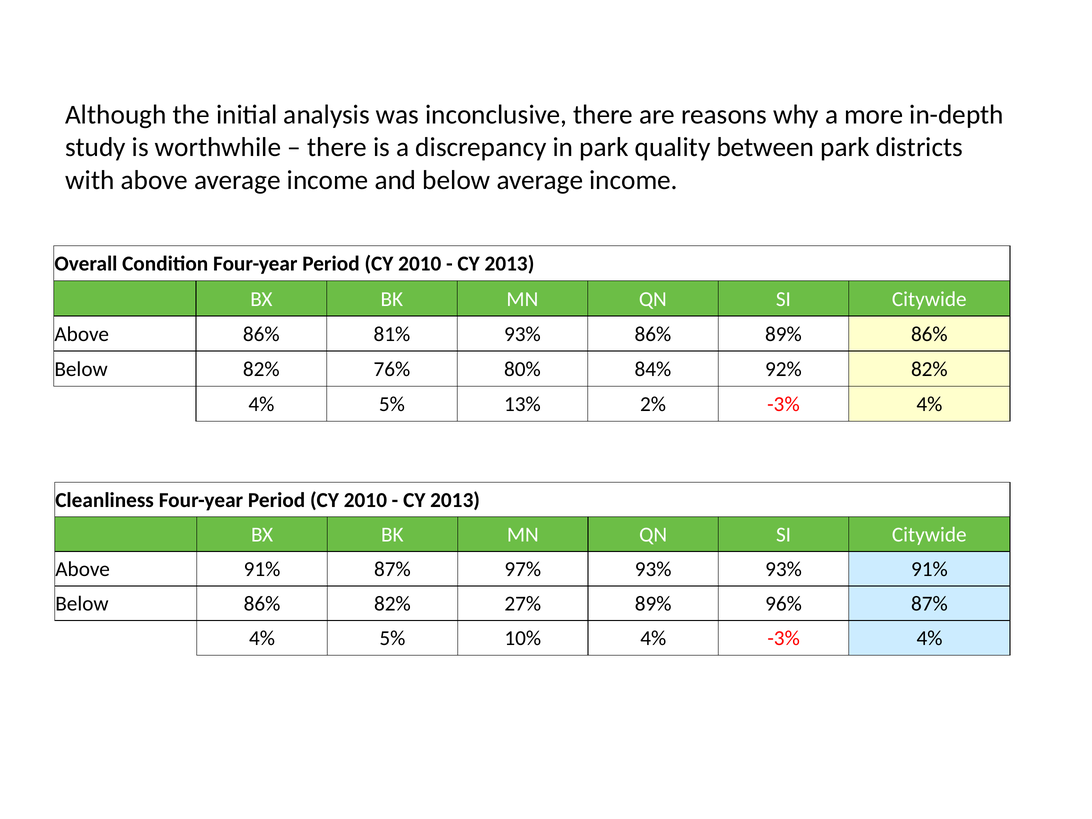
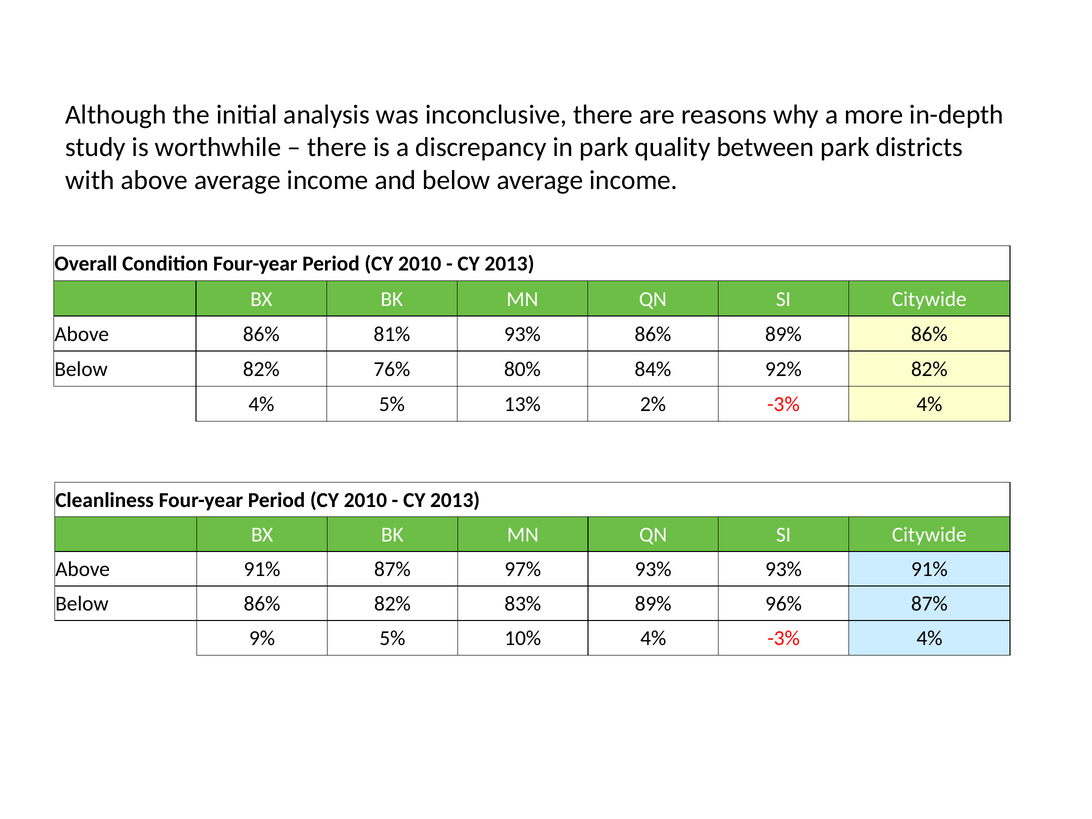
27%: 27% -> 83% (523, 604)
4%: 4% -> 9% (262, 638)
